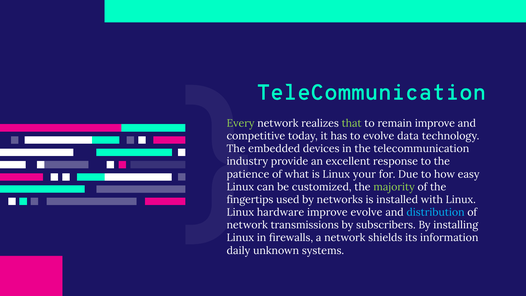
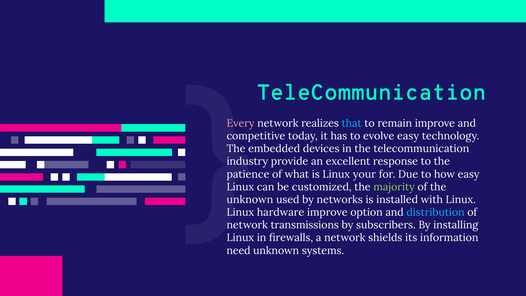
Every colour: light green -> pink (241, 123)
that colour: light green -> light blue (352, 123)
evolve data: data -> easy (408, 136)
fingertips: fingertips -> unknown (250, 200)
improve evolve: evolve -> option (366, 212)
daily: daily -> need (239, 250)
